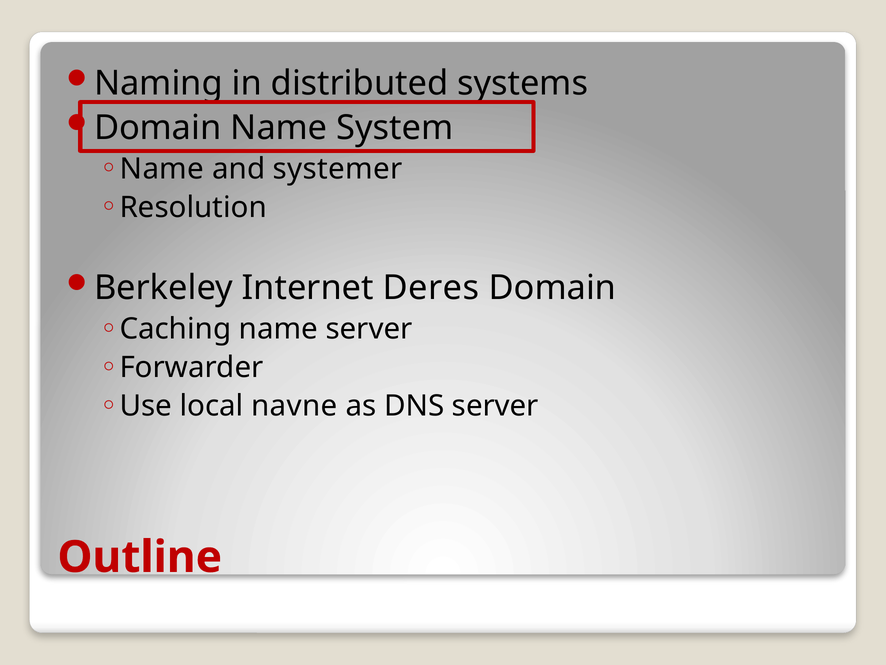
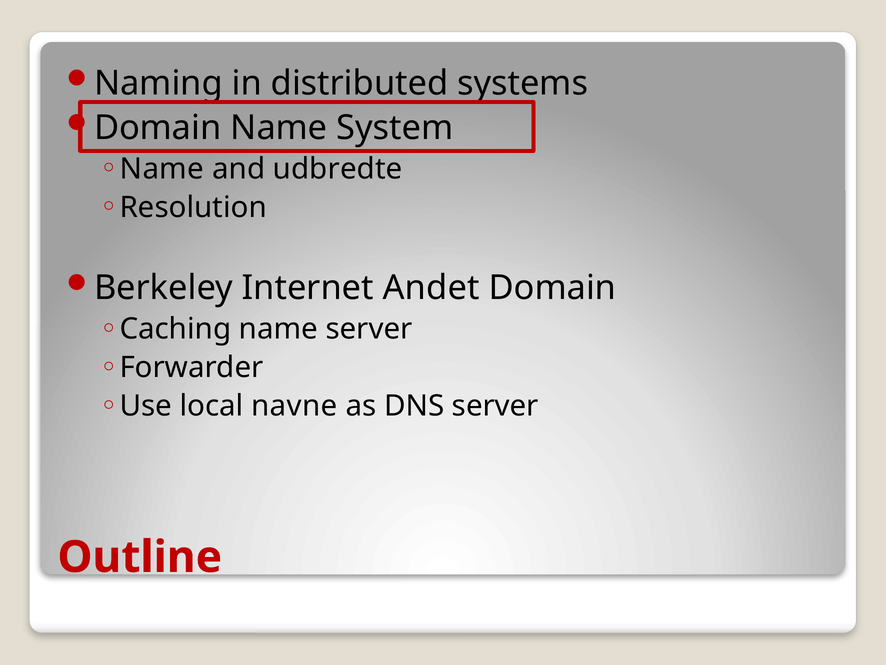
systemer: systemer -> udbredte (338, 169)
Deres: Deres -> Andet (431, 288)
